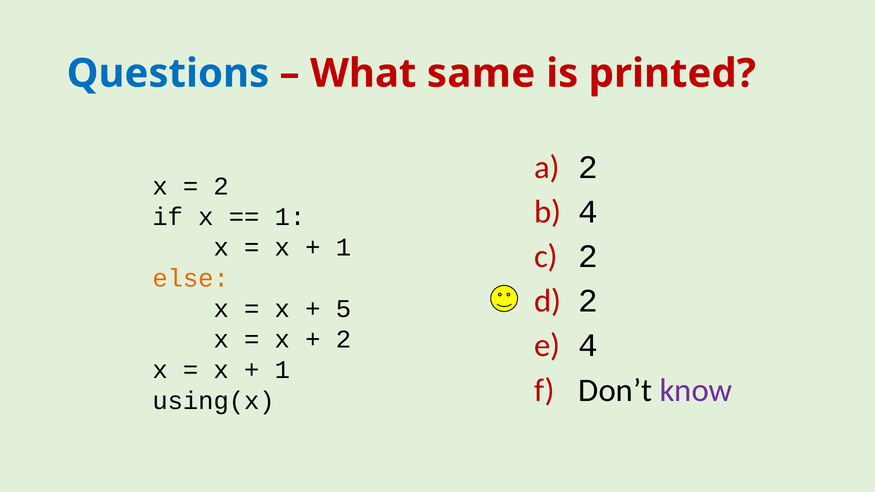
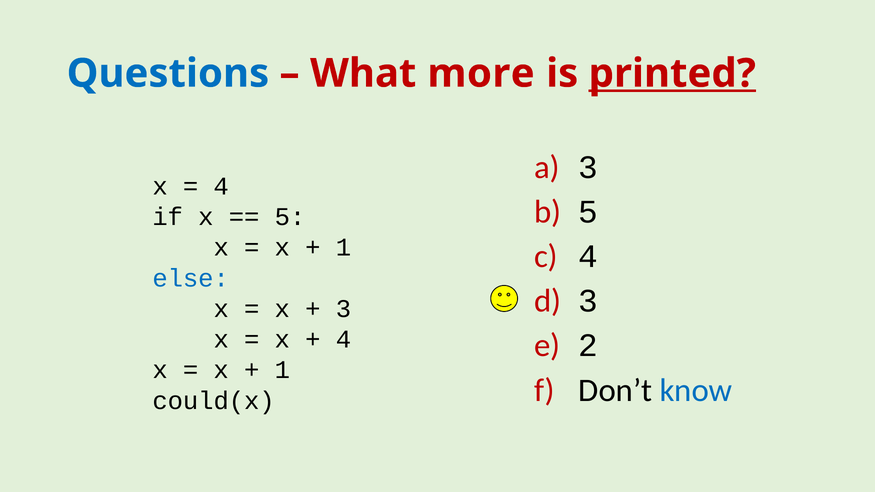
same: same -> more (481, 74)
printed underline: none -> present (672, 74)
2: 2 -> 3 (588, 168)
2: 2 -> 4 (221, 186)
4: 4 -> 5 (588, 212)
1: 1 -> 5 (290, 217)
2: 2 -> 4 (588, 257)
else colour: orange -> blue (191, 278)
2: 2 -> 3 (588, 301)
5: 5 -> 3 (343, 309)
2: 2 -> 4 (343, 340)
4: 4 -> 2 (588, 346)
know colour: purple -> blue (696, 390)
using(x: using(x -> could(x (214, 401)
